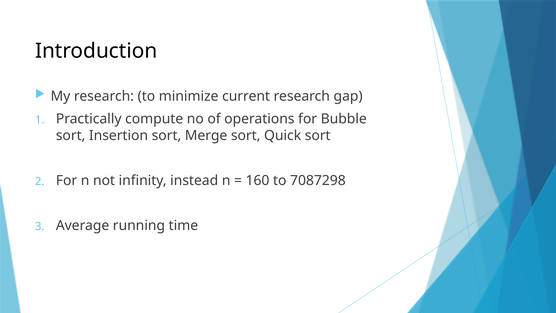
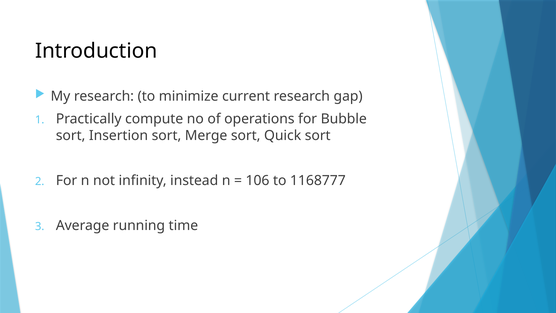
160: 160 -> 106 (258, 180)
7087298: 7087298 -> 1168777 (318, 180)
